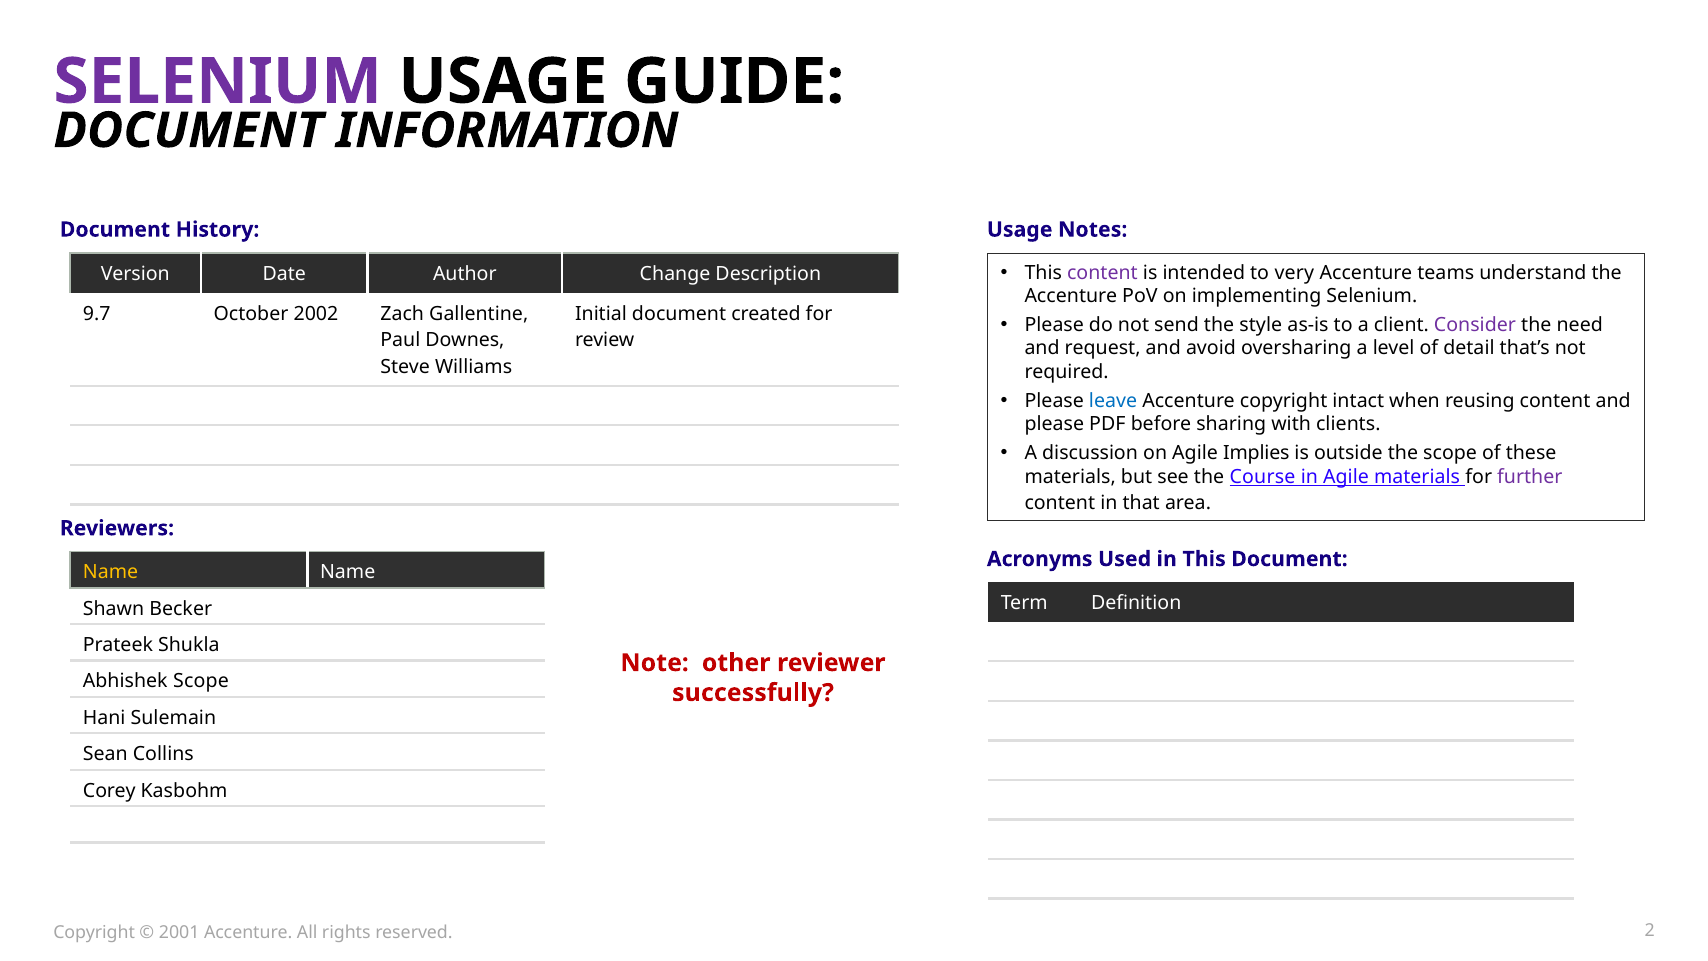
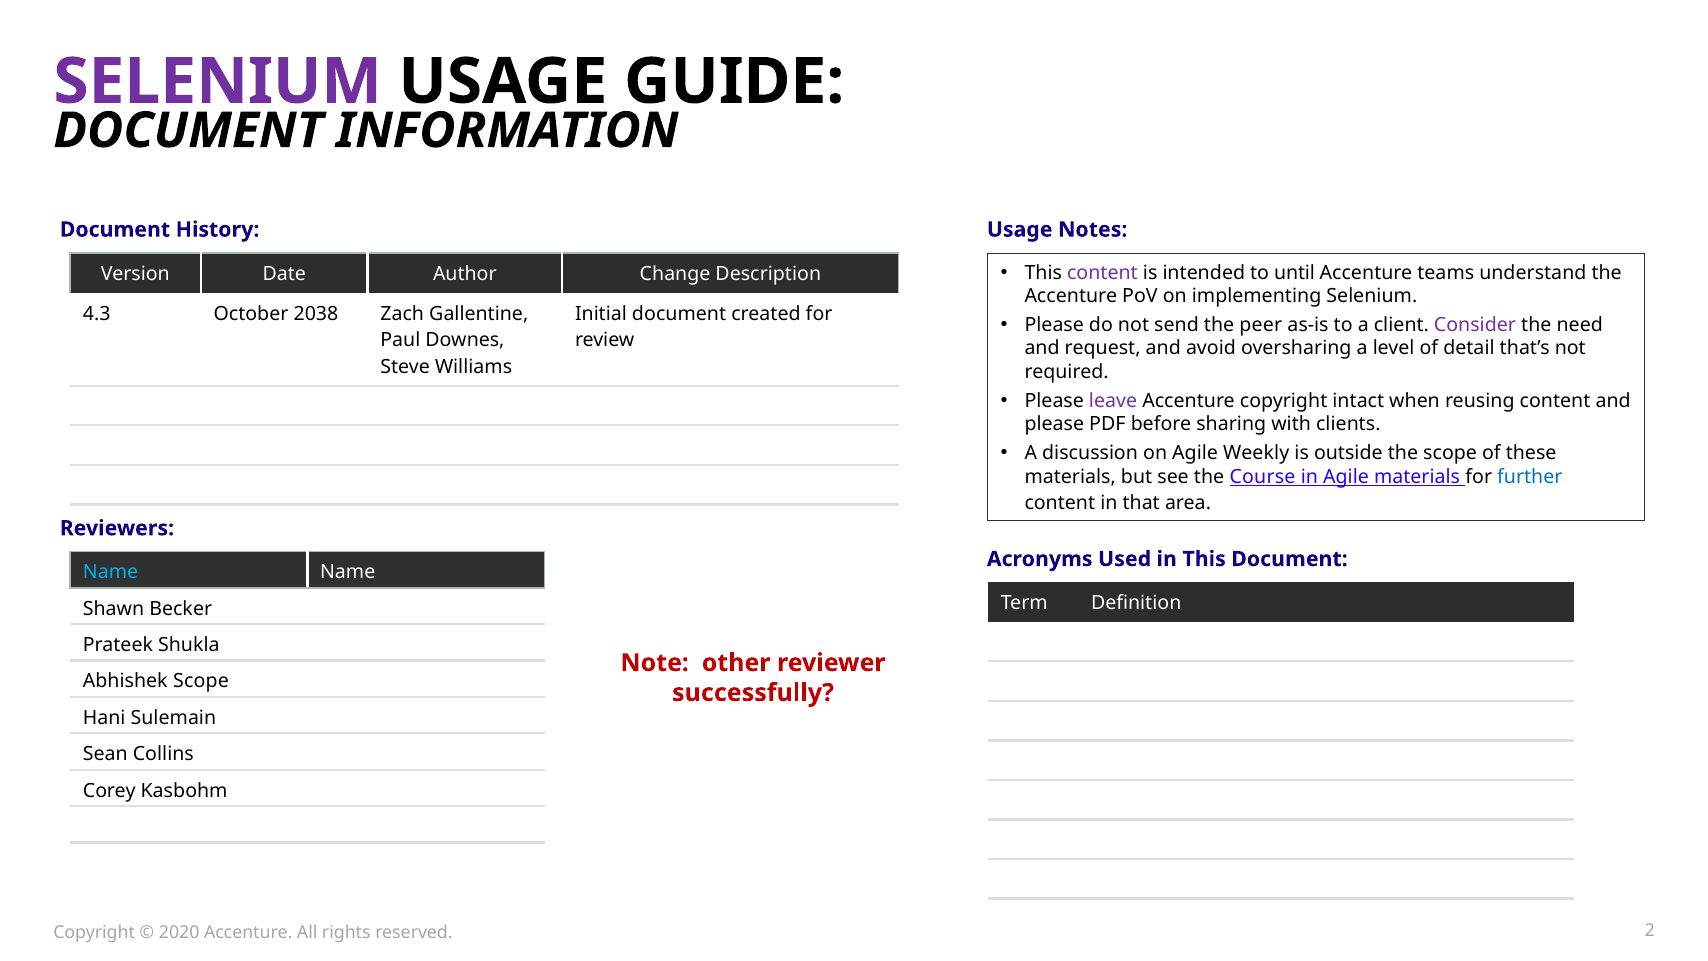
very: very -> until (1295, 273)
9.7: 9.7 -> 4.3 (97, 314)
2002: 2002 -> 2038 (316, 314)
style: style -> peer (1261, 325)
leave colour: blue -> purple (1113, 401)
Implies: Implies -> Weekly (1256, 453)
further colour: purple -> blue (1530, 477)
Name colour: yellow -> light blue (110, 572)
2001: 2001 -> 2020 (179, 933)
